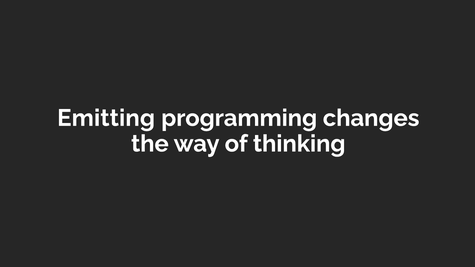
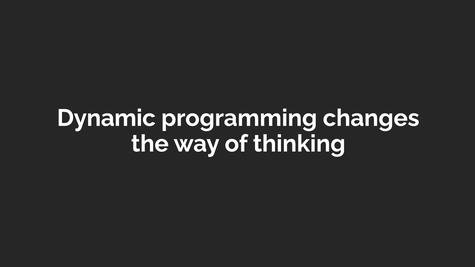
Emitting: Emitting -> Dynamic (106, 118)
